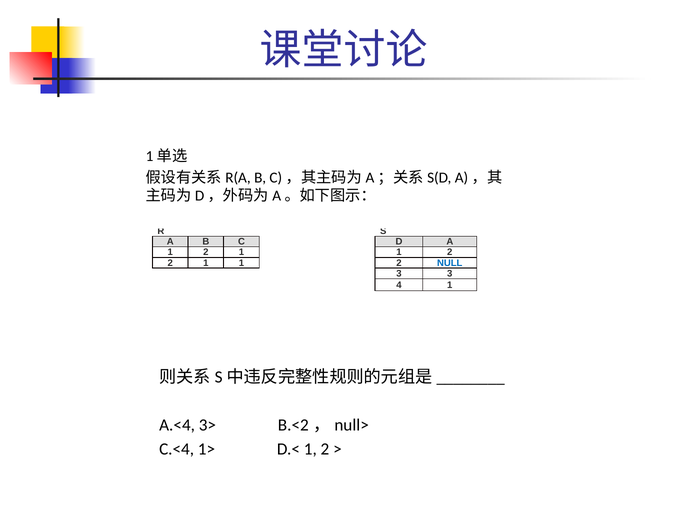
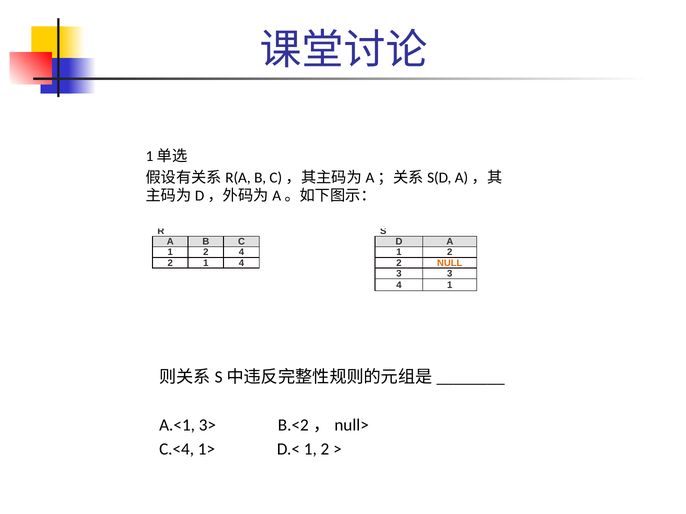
1 2 1: 1 -> 4 (241, 253)
1: 1 -> 4 (241, 263)
NULL colour: blue -> orange (450, 263)
A.<4: A.<4 -> A.<1 (177, 425)
